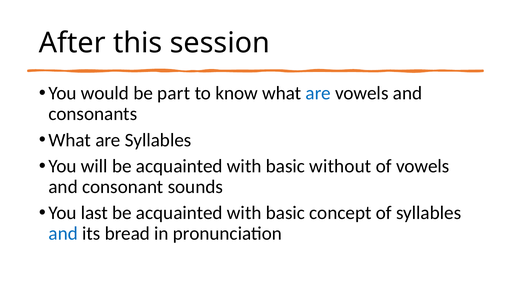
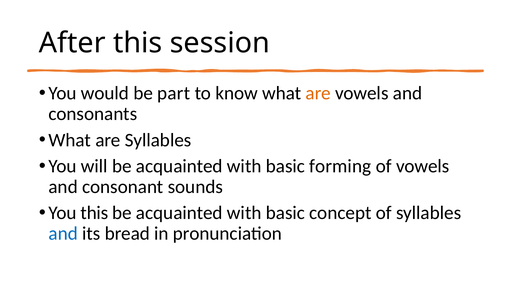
are colour: blue -> orange (318, 93)
without: without -> forming (340, 166)
You last: last -> this (94, 212)
